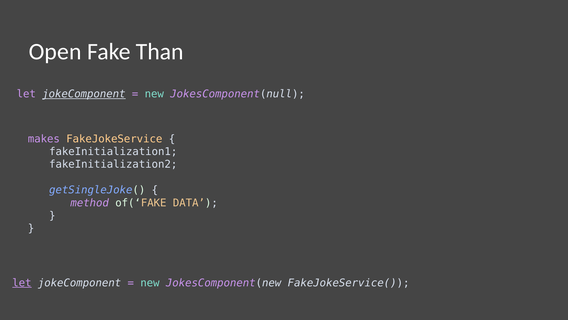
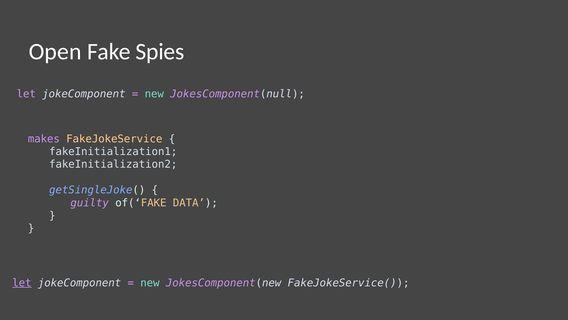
Than: Than -> Spies (160, 52)
jokeComponent underline: present -> none (84, 94)
method: method -> guilty (90, 203)
